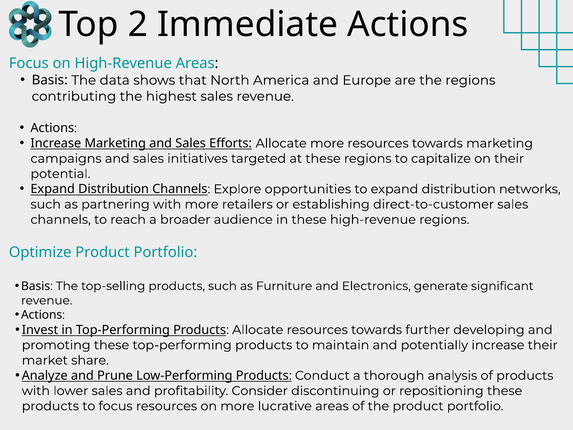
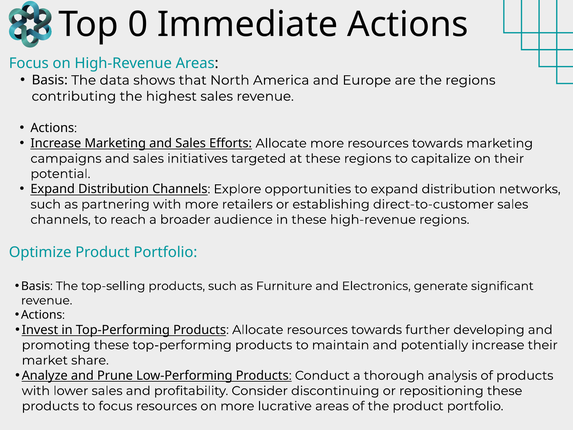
2: 2 -> 0 (138, 24)
